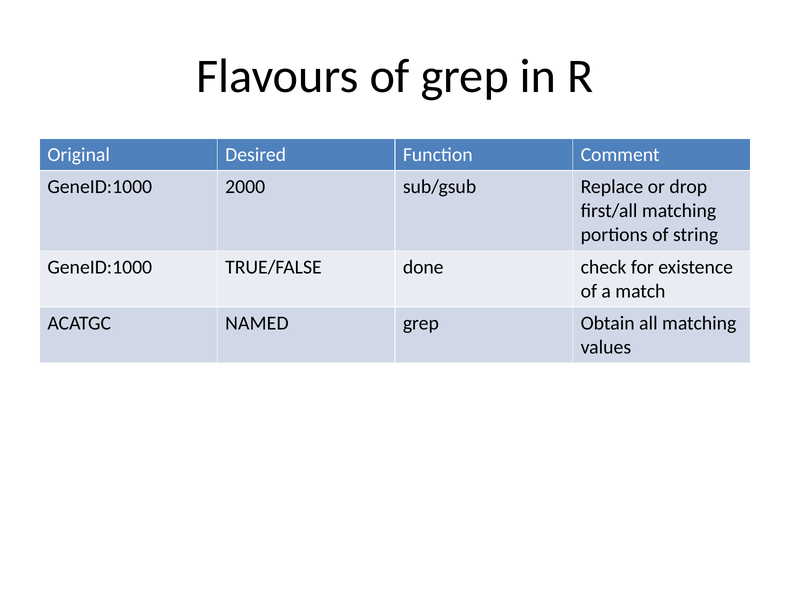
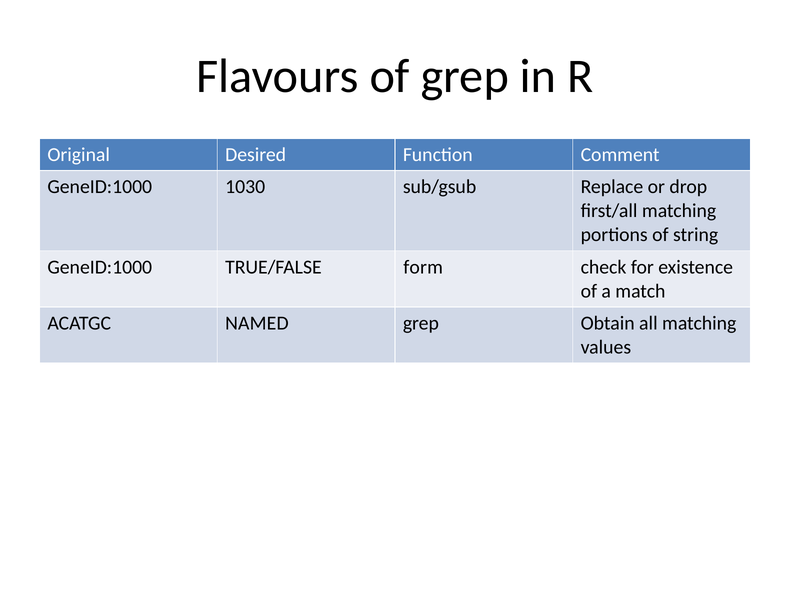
2000: 2000 -> 1030 (245, 187)
done: done -> form (423, 267)
